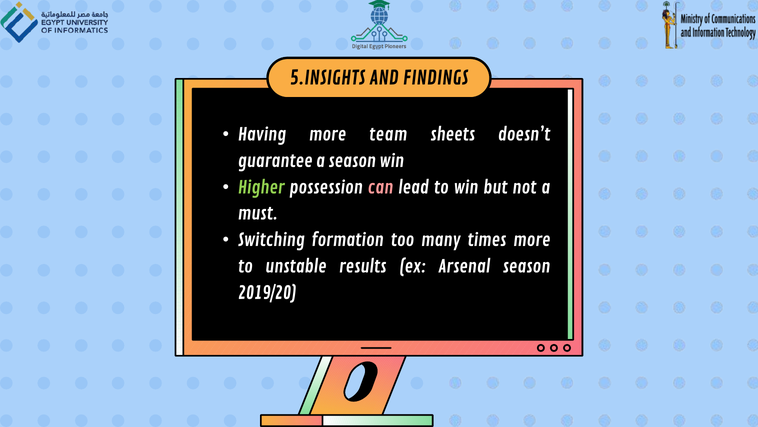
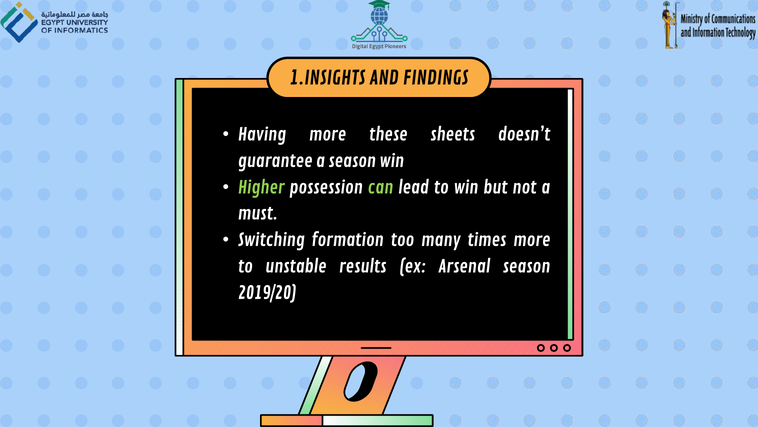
5.INSIGHTS: 5.INSIGHTS -> 1.INSIGHTS (327, 78)
team: team -> these (388, 135)
can colour: pink -> light green (381, 187)
